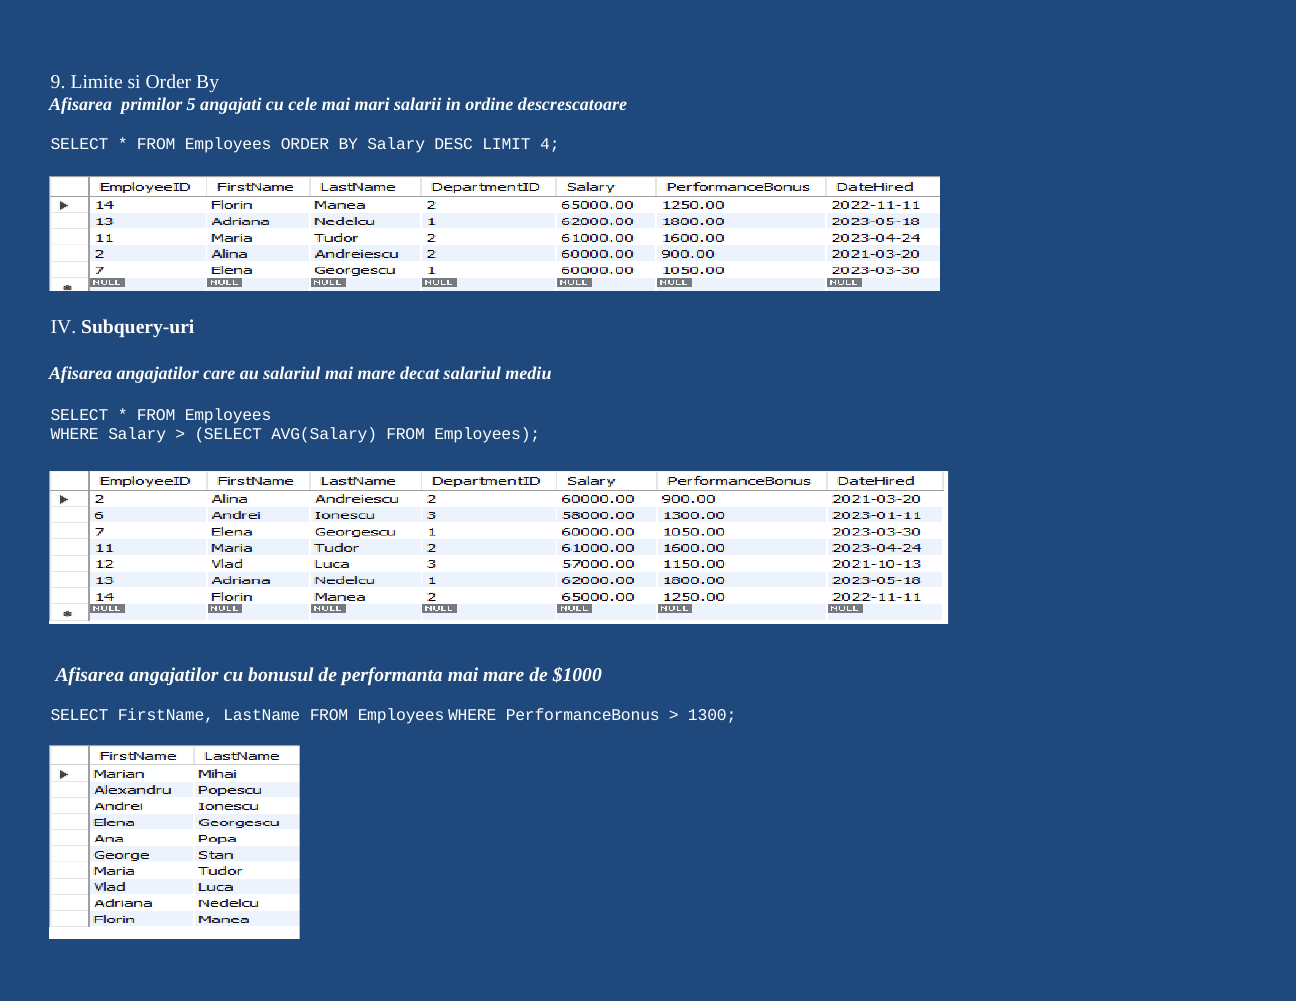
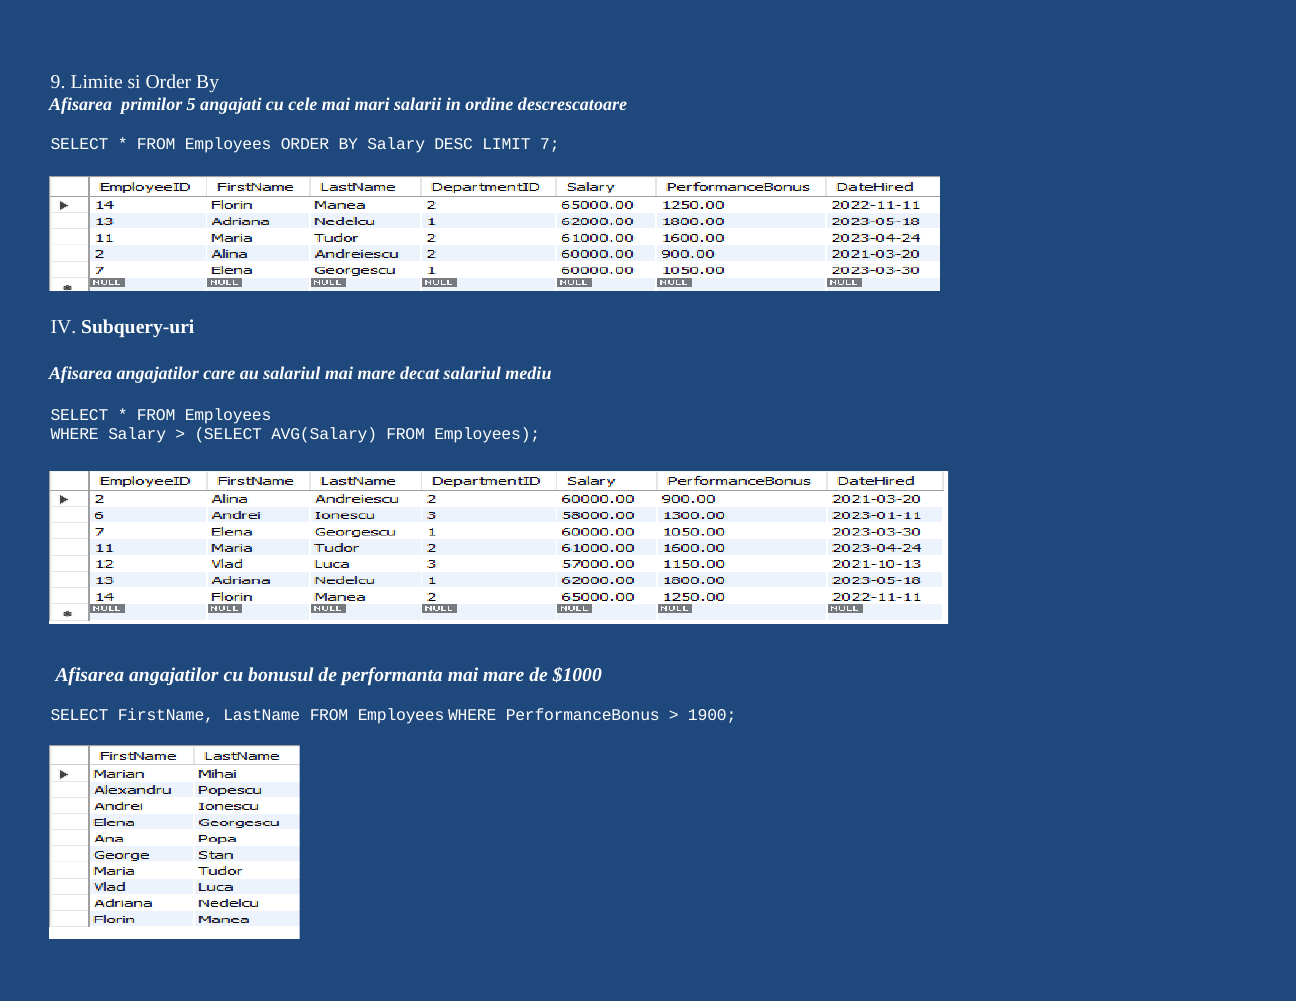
4: 4 -> 7 (550, 145)
1300: 1300 -> 1900 (712, 716)
